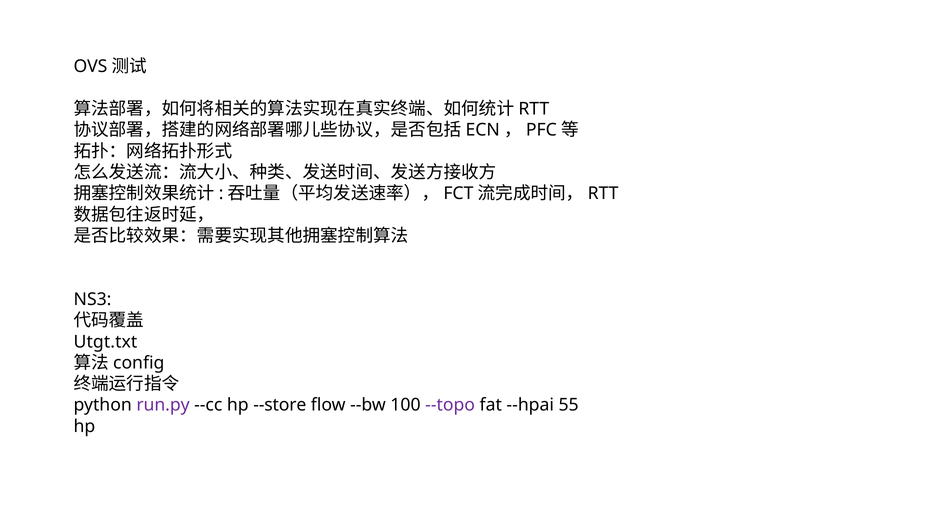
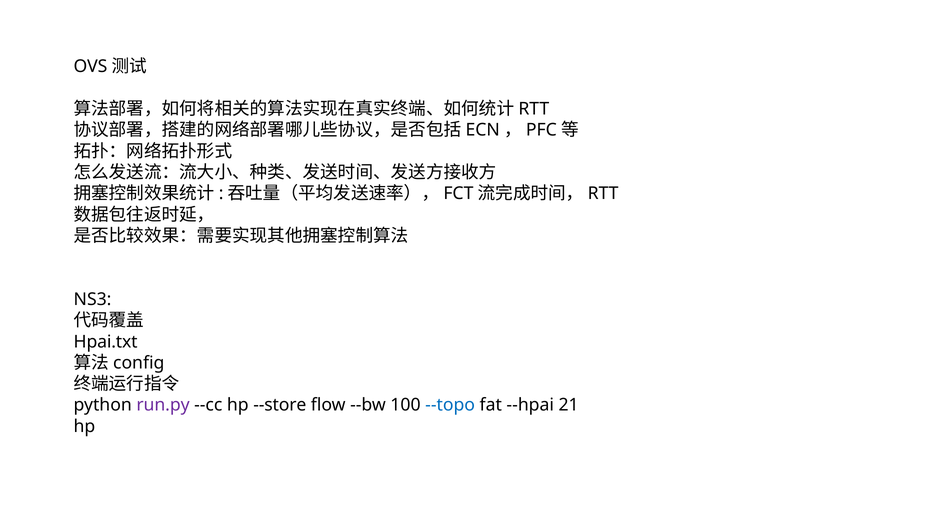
Utgt.txt: Utgt.txt -> Hpai.txt (106, 342)
--topo colour: purple -> blue (450, 405)
55: 55 -> 21 (569, 405)
